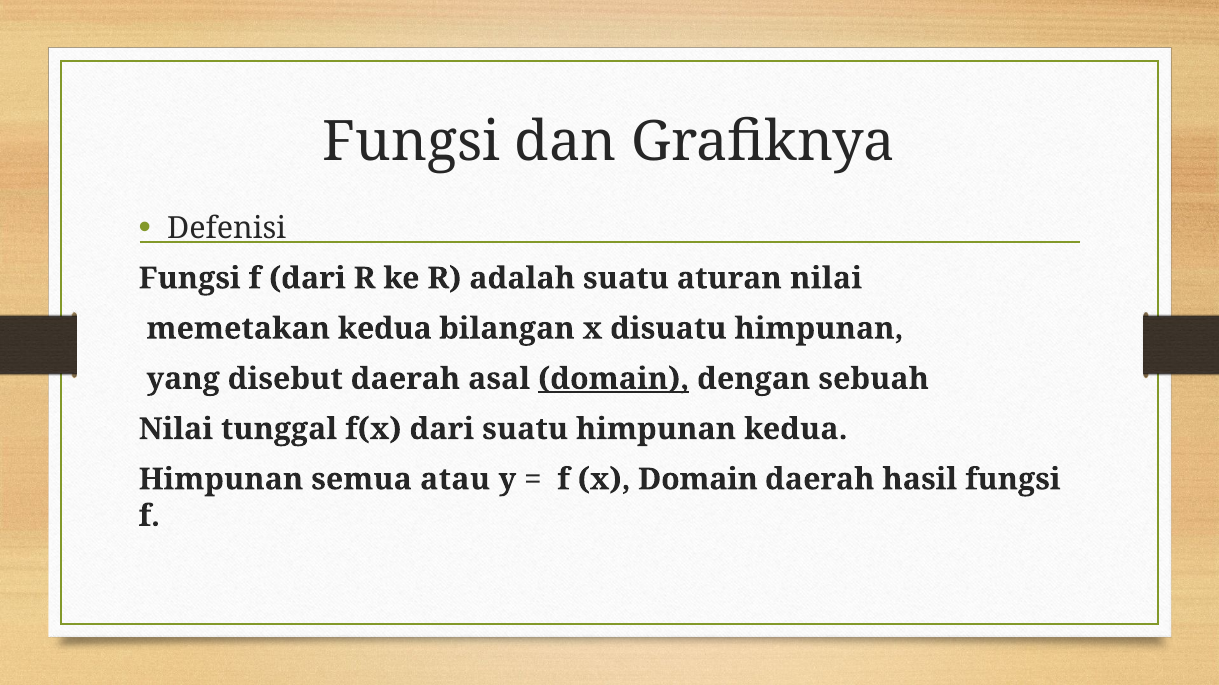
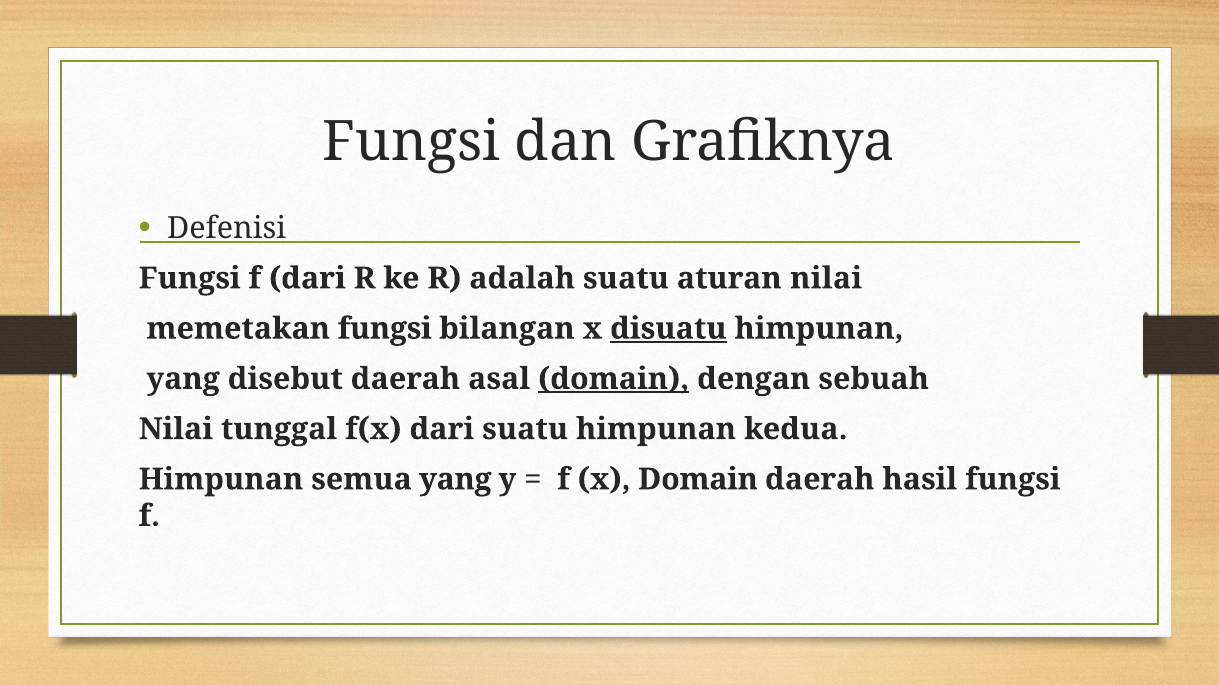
memetakan kedua: kedua -> fungsi (385, 329)
disuatu underline: none -> present (668, 329)
semua atau: atau -> yang (455, 480)
